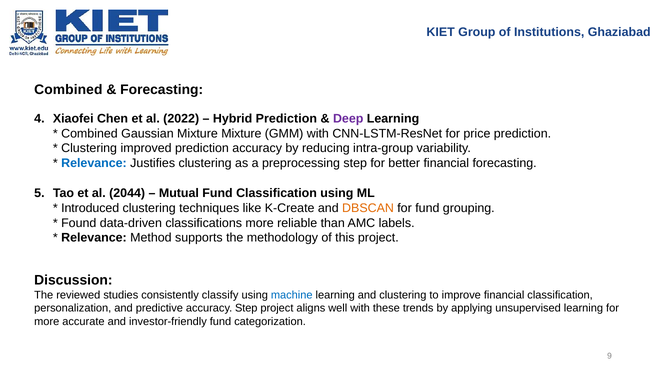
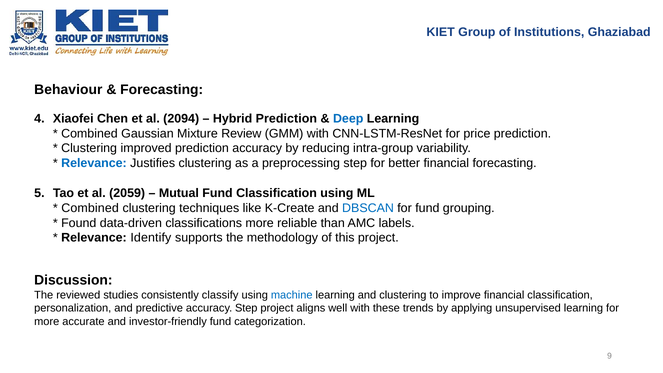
Combined: Combined -> Behaviour (68, 90)
2022: 2022 -> 2094 (181, 118)
Deep colour: purple -> blue (348, 118)
Mixture Mixture: Mixture -> Review (241, 133)
2044: 2044 -> 2059 (127, 193)
Introduced: Introduced -> Combined (90, 208)
DBSCAN colour: orange -> blue (368, 208)
Method: Method -> Identify (151, 238)
